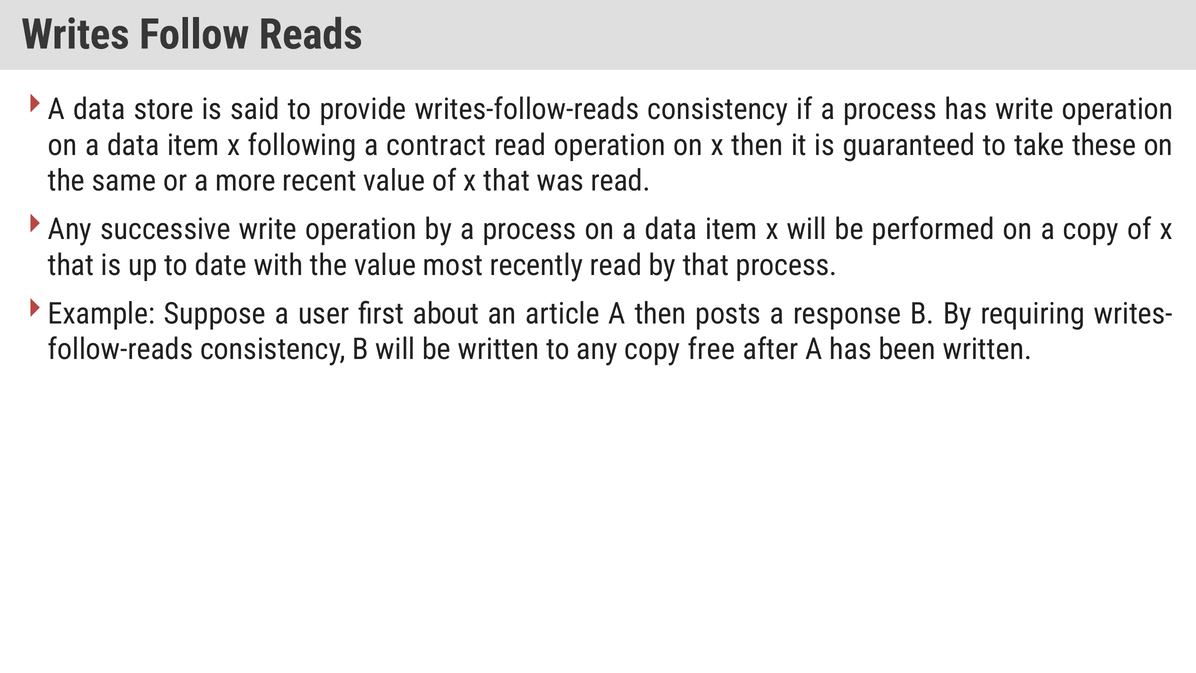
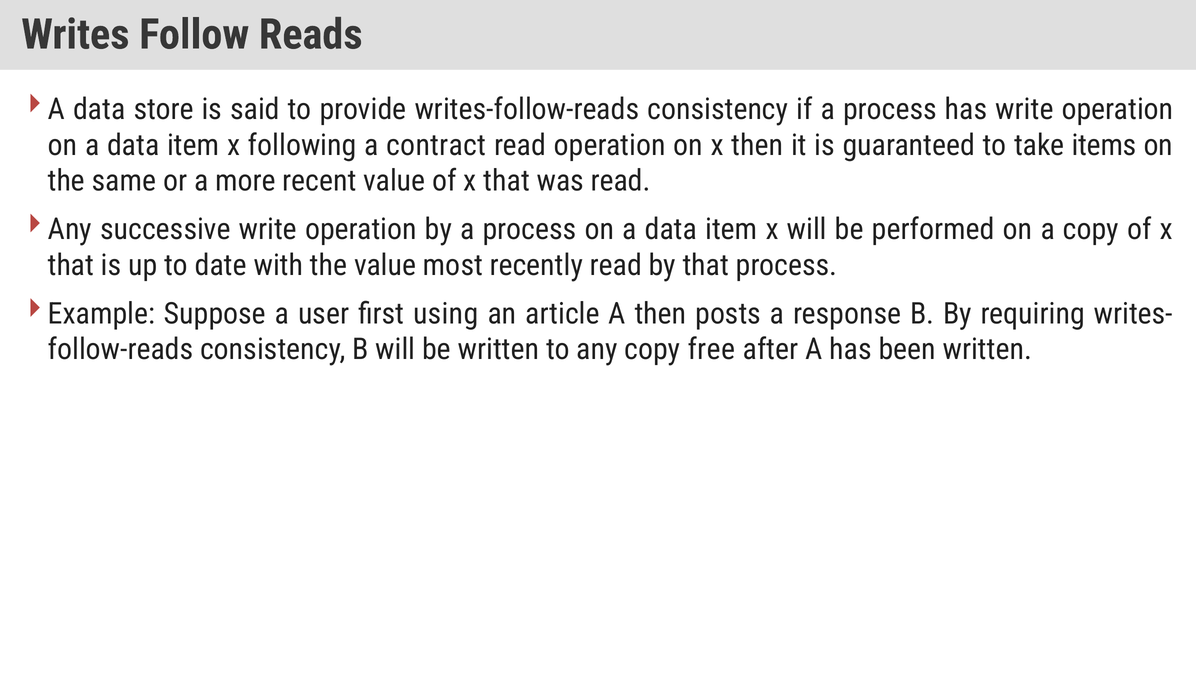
these: these -> items (1104, 145)
about: about -> using (446, 314)
